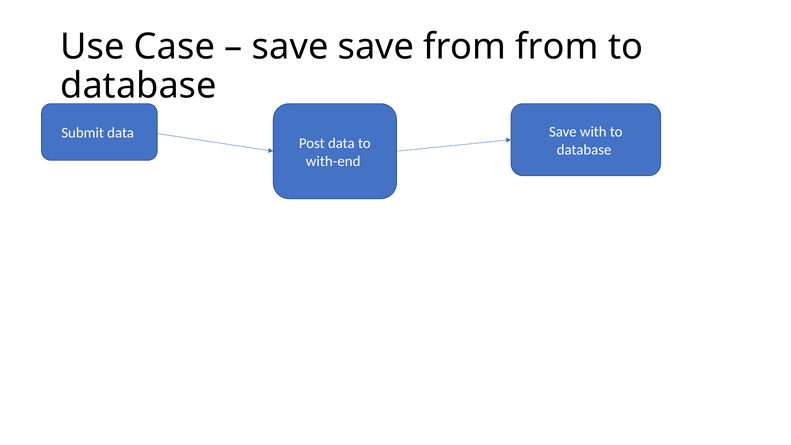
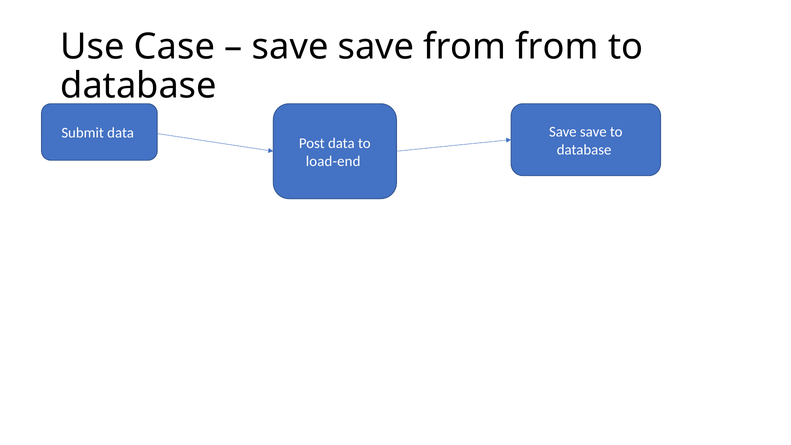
with: with -> save (593, 132)
with-end: with-end -> load-end (333, 161)
